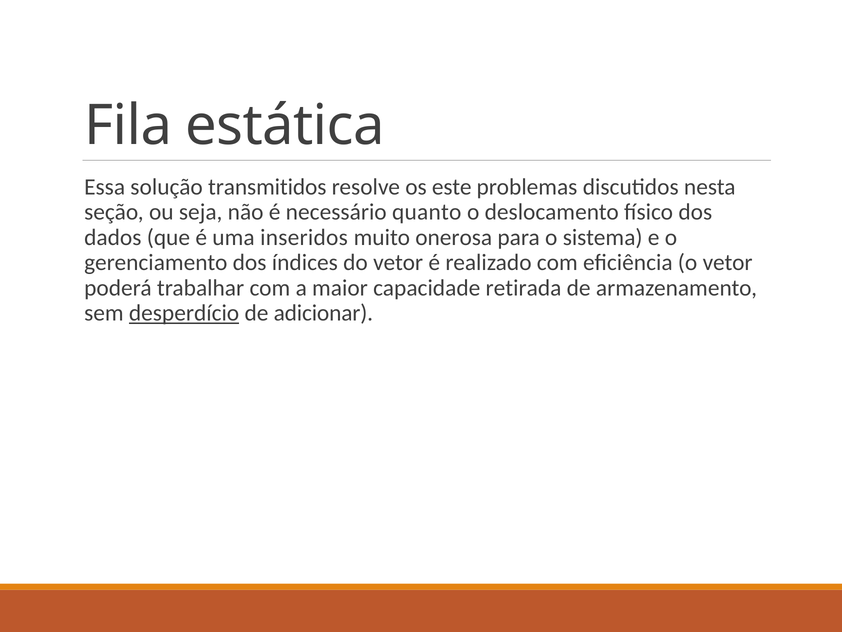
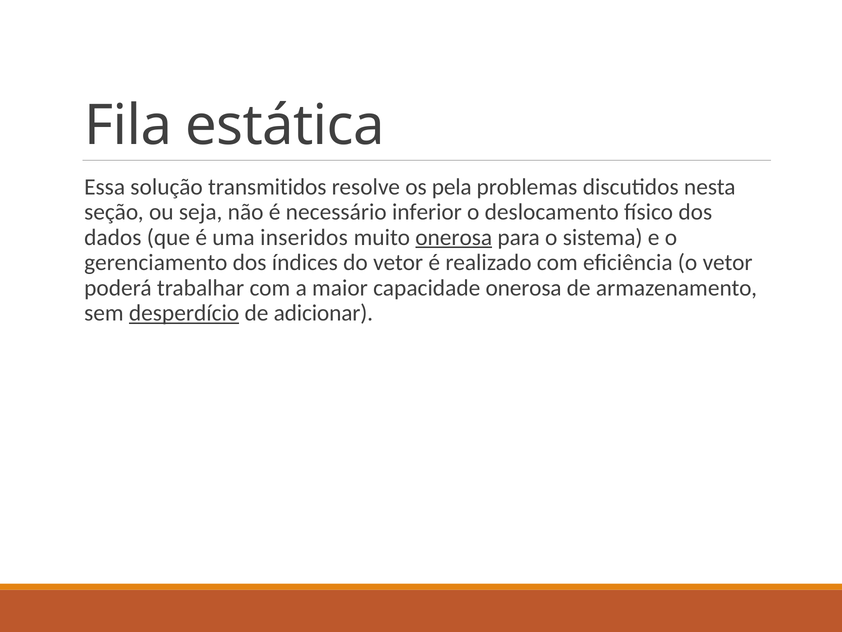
este: este -> pela (452, 187)
quanto: quanto -> inferior (427, 212)
onerosa underline: none -> present (454, 237)
capacidade retirada: retirada -> onerosa (524, 288)
